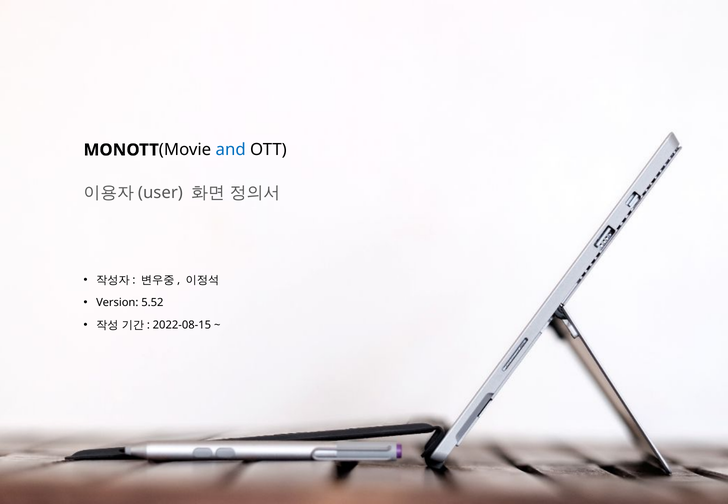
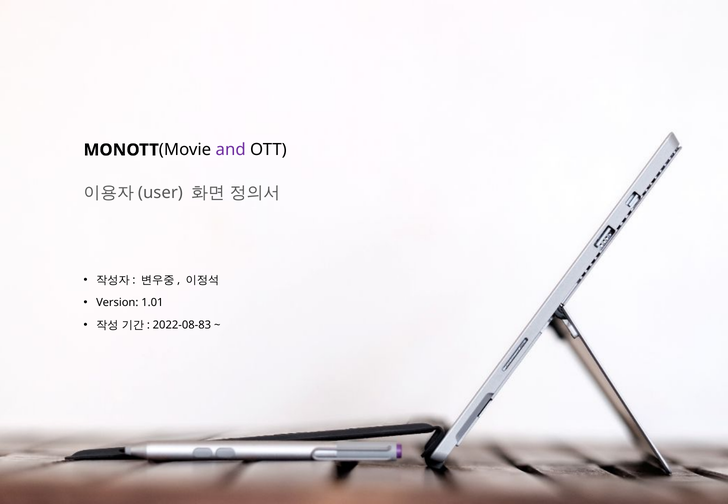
and colour: blue -> purple (231, 150)
5.52: 5.52 -> 1.01 (152, 303)
2022-08-15: 2022-08-15 -> 2022-08-83 (182, 325)
